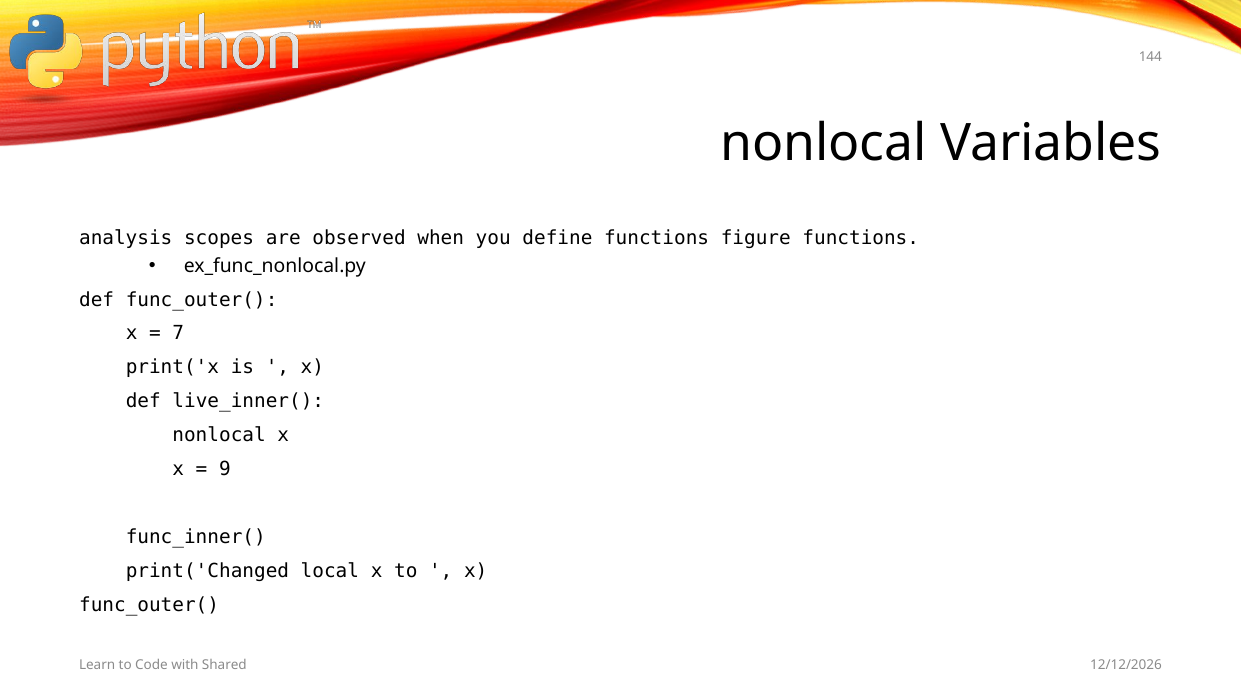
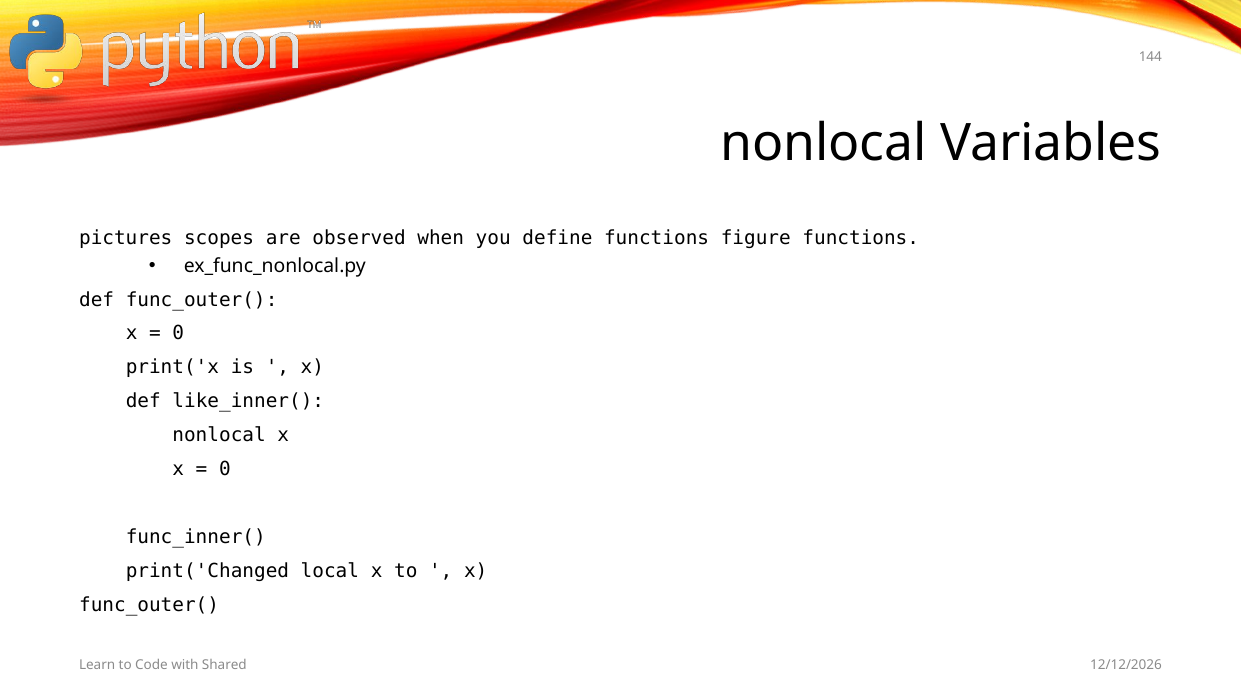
analysis: analysis -> pictures (126, 238)
7: 7 -> 0 (178, 334)
live_inner(: live_inner( -> like_inner( (248, 401)
9: 9 -> 0 (225, 469)
